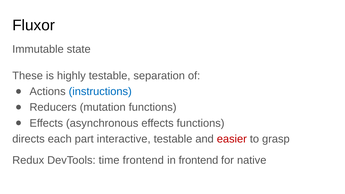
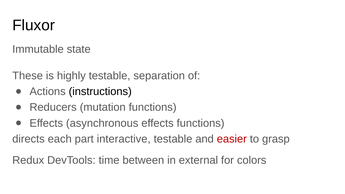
instructions colour: blue -> black (100, 92)
time frontend: frontend -> between (143, 160)
in frontend: frontend -> external (198, 160)
native: native -> colors (252, 160)
